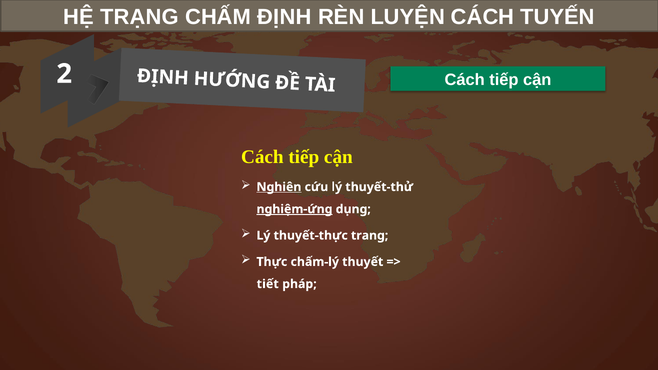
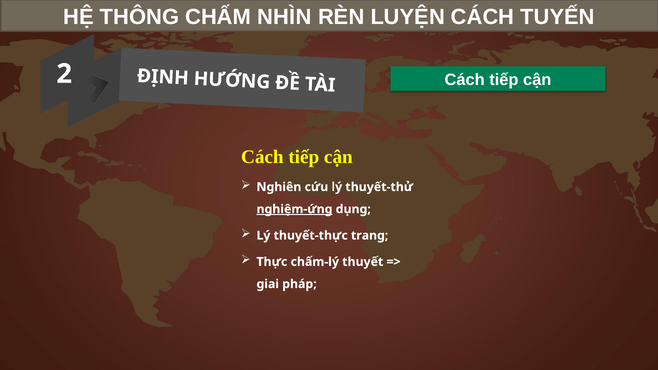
TRẠNG: TRẠNG -> THÔNG (140, 17)
CHẤM ĐỊNH: ĐỊNH -> NHÌN (284, 17)
Nghiên underline: present -> none (279, 187)
tiết: tiết -> giai (268, 284)
